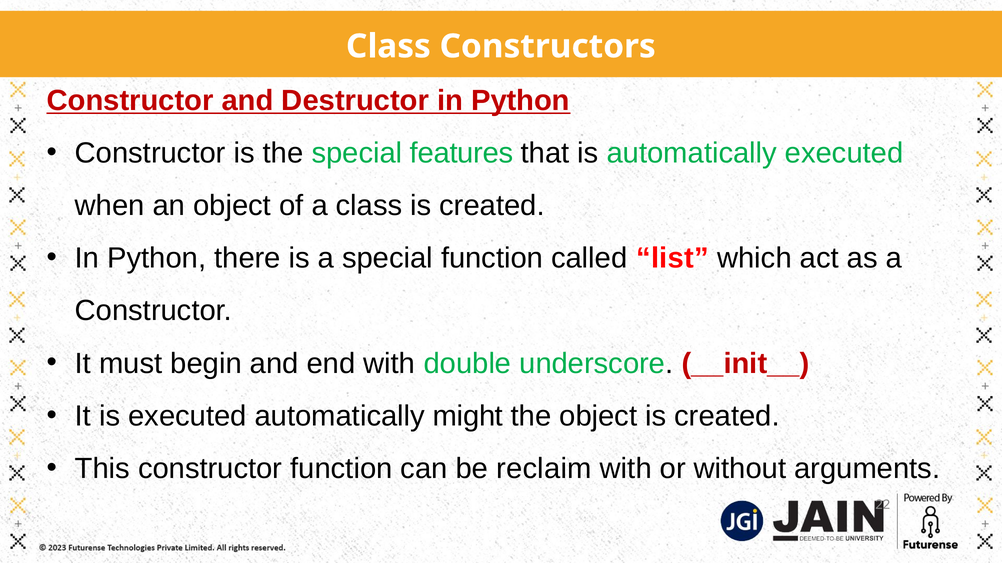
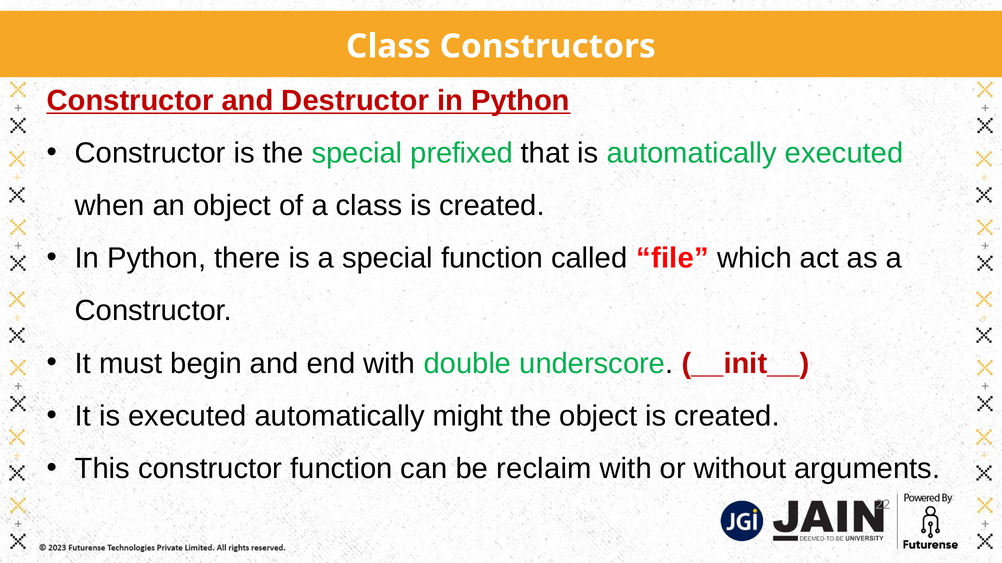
features: features -> prefixed (462, 153)
list: list -> file (672, 259)
